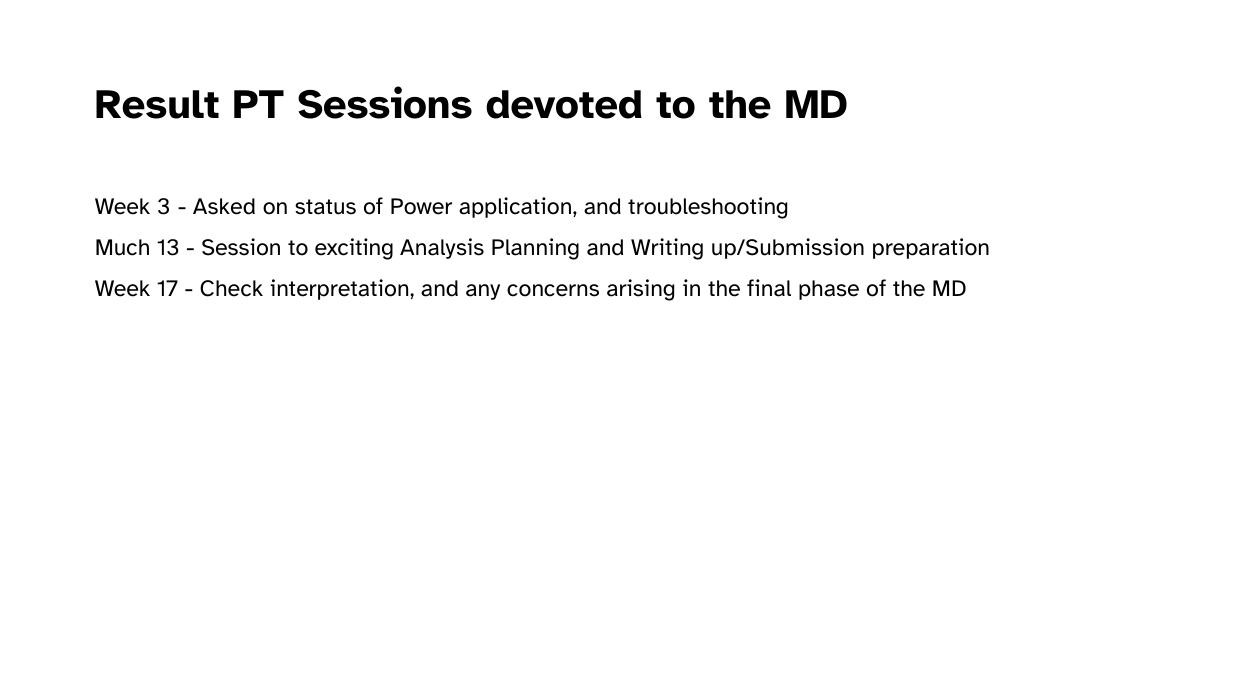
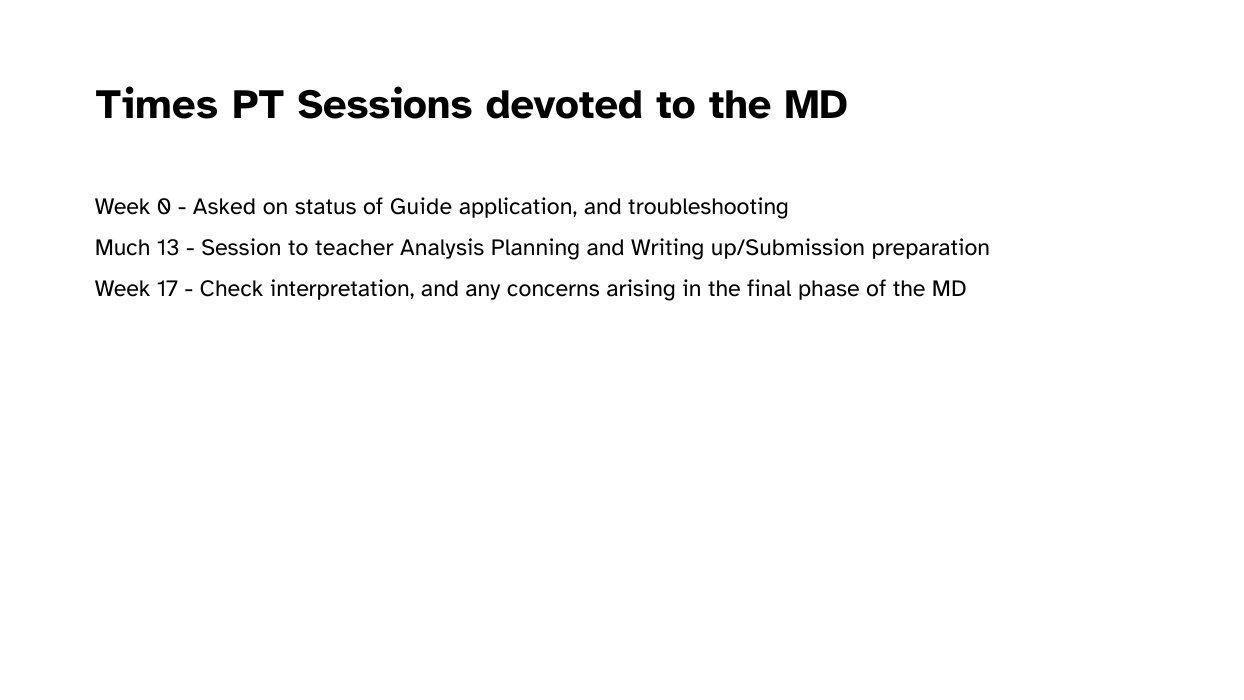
Result: Result -> Times (157, 105)
3: 3 -> 0 (164, 207)
Power: Power -> Guide (421, 207)
exciting: exciting -> teacher (354, 248)
